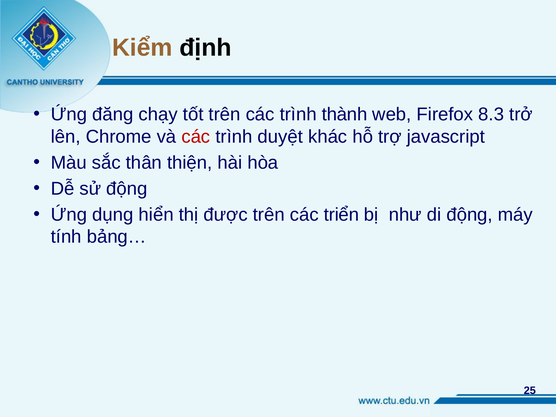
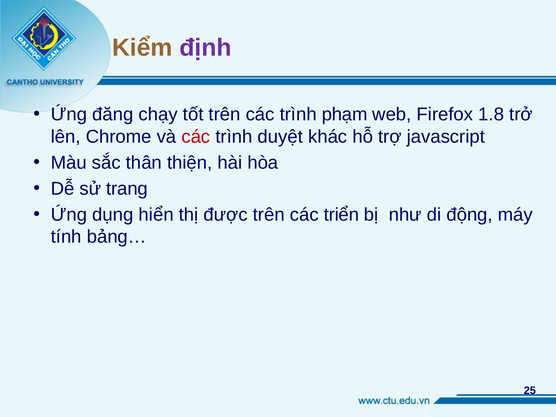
định colour: black -> purple (205, 48)
thành: thành -> phạm (345, 115)
8.3: 8.3 -> 1.8 (491, 115)
sử động: động -> trang (127, 189)
